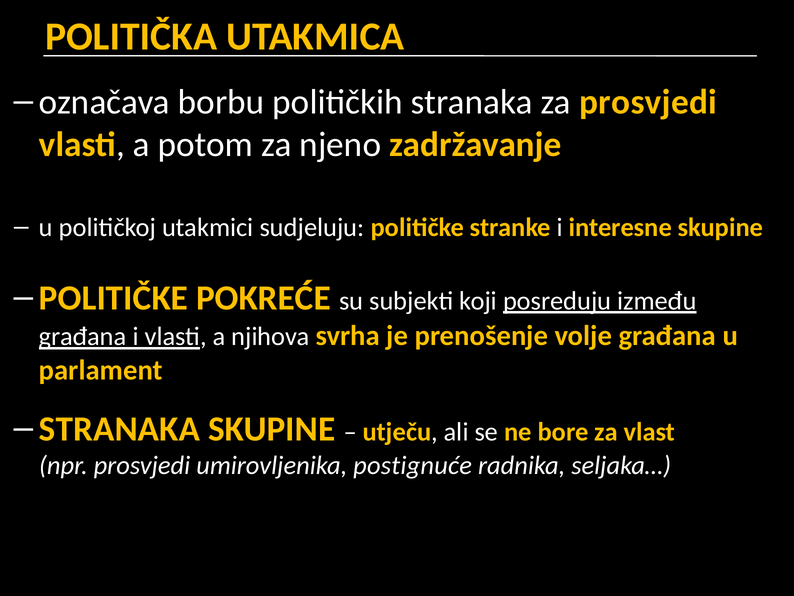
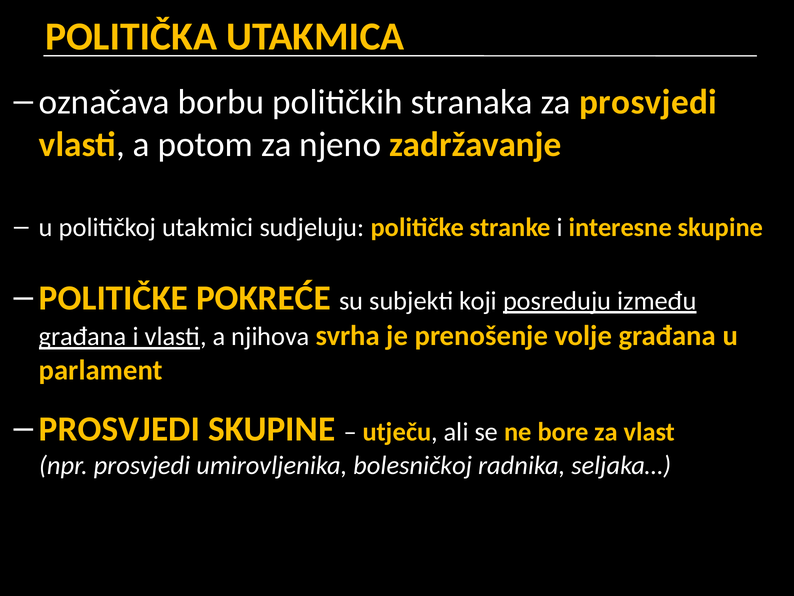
STRANAKA: STRANAKA -> PROSVJEDI (120, 429)
postignuće: postignuće -> bolesničkoj (413, 465)
